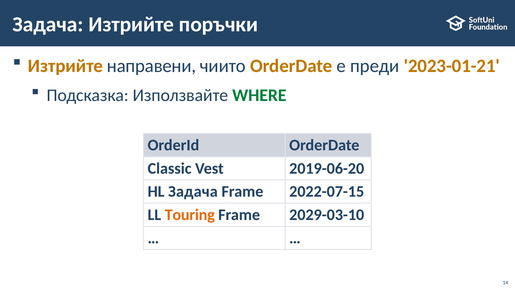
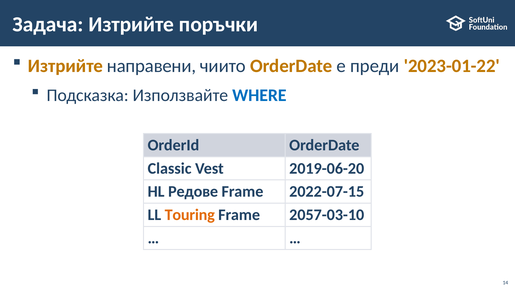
2023-01-21: 2023-01-21 -> 2023-01-22 (452, 66)
WHERE colour: green -> blue (259, 95)
HL Задача: Задача -> Редове (193, 191)
2029-03-10: 2029-03-10 -> 2057-03-10 (327, 215)
